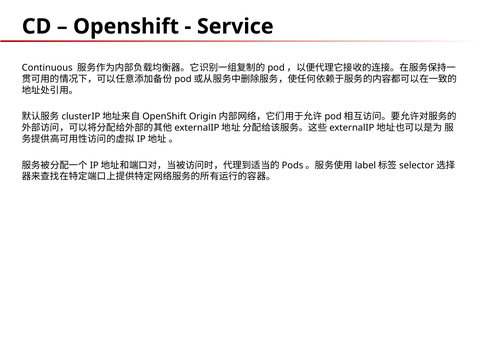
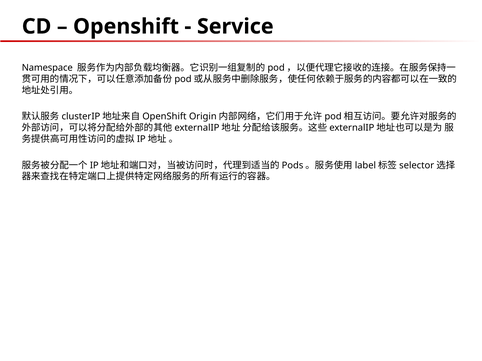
Continuous: Continuous -> Namespace (47, 68)
